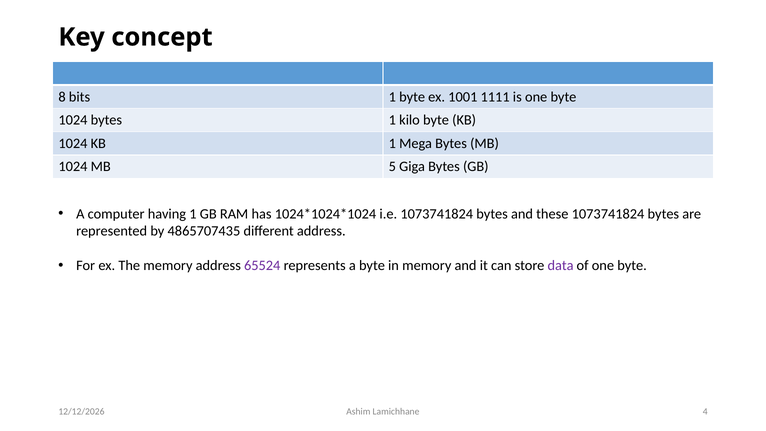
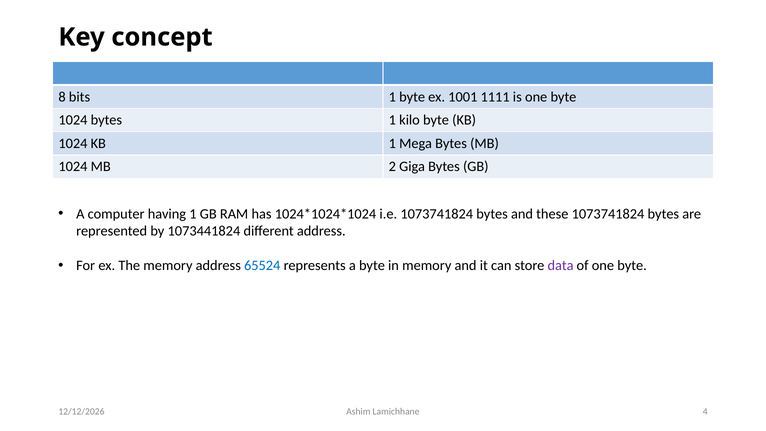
5: 5 -> 2 (392, 167)
4865707435: 4865707435 -> 1073441824 (204, 231)
65524 colour: purple -> blue (262, 266)
